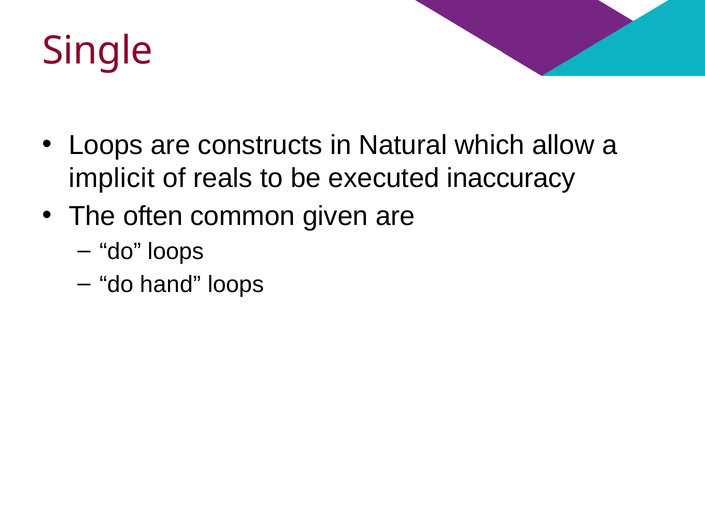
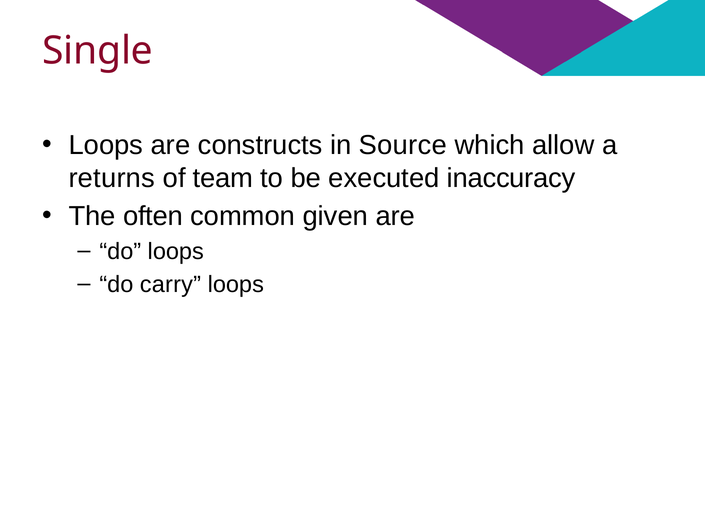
Natural: Natural -> Source (403, 145)
implicit: implicit -> returns (112, 178)
reals: reals -> team (223, 178)
hand: hand -> carry (170, 284)
